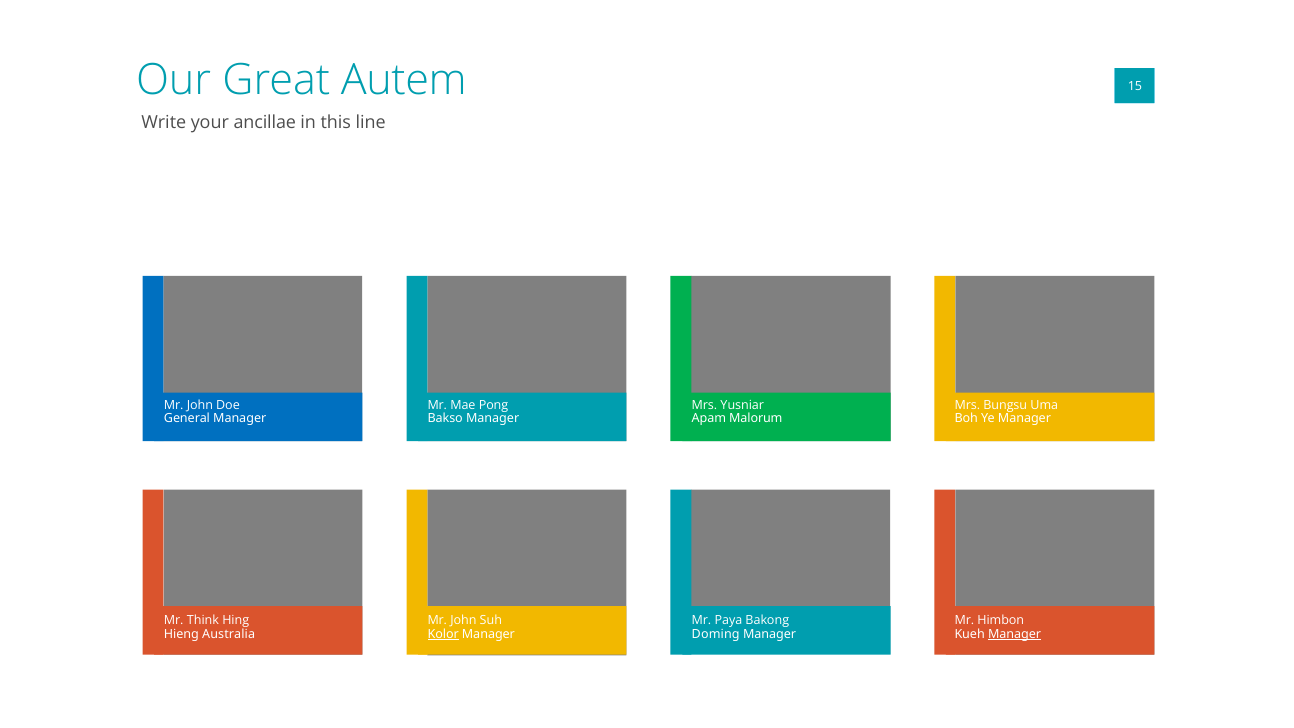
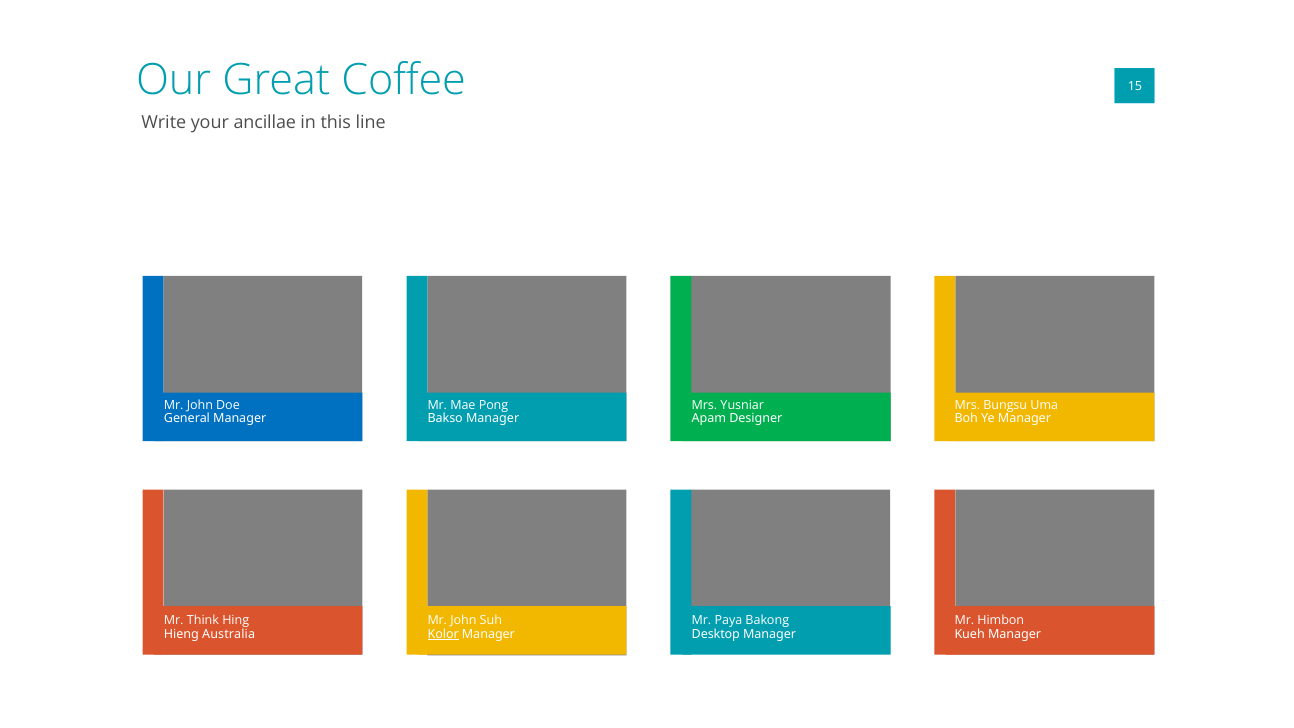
Autem: Autem -> Coffee (404, 80)
Malorum: Malorum -> Designer (756, 419)
Doming: Doming -> Desktop (716, 634)
Manager underline: present -> none (1015, 634)
